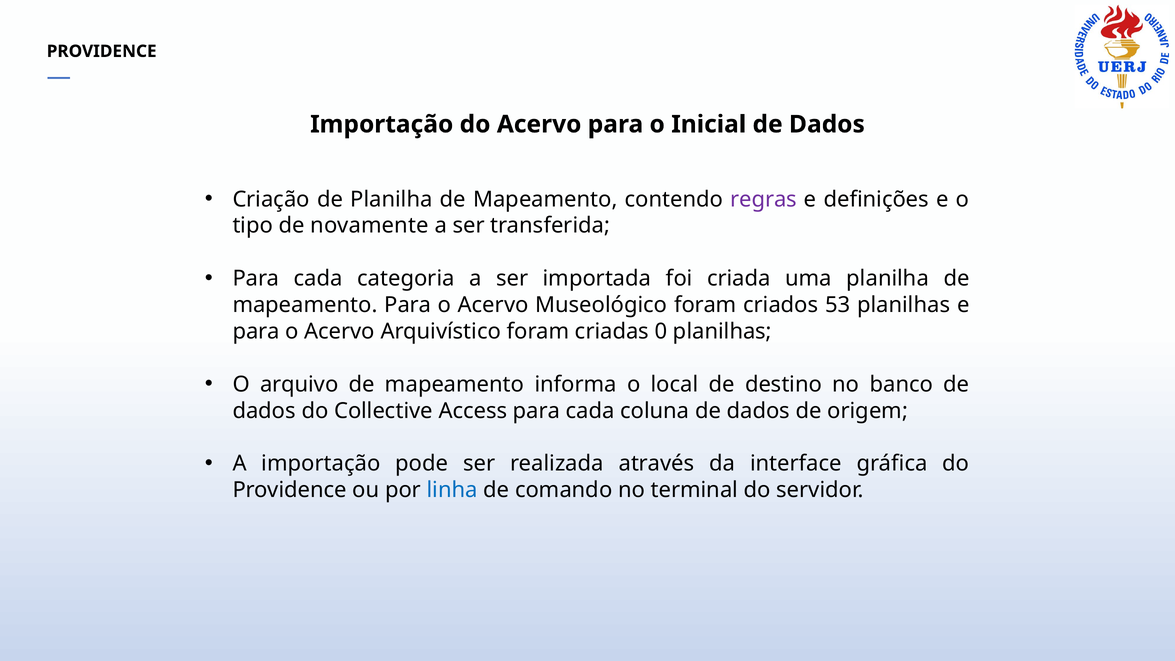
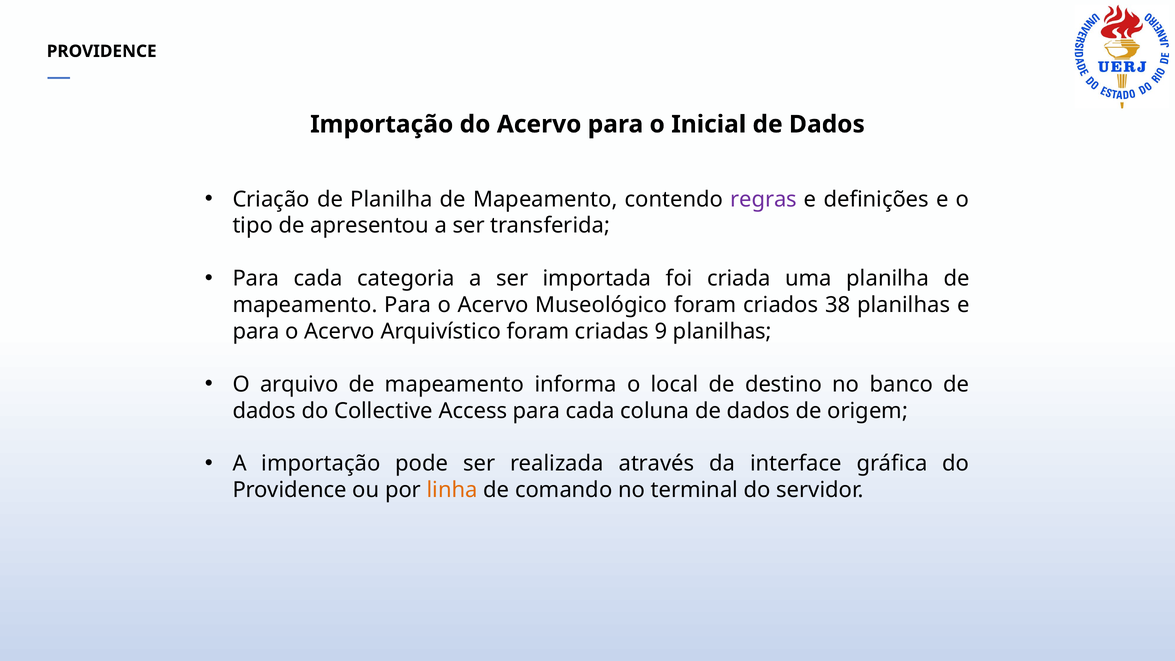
novamente: novamente -> apresentou (370, 226)
53: 53 -> 38 (838, 305)
0: 0 -> 9 (661, 331)
linha colour: blue -> orange (452, 490)
